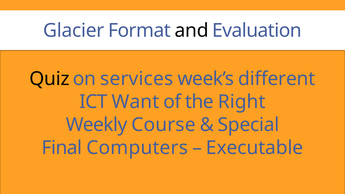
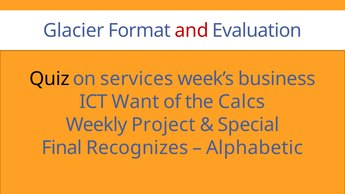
and colour: black -> red (192, 30)
different: different -> business (277, 79)
Right: Right -> Calcs (242, 102)
Course: Course -> Project (163, 125)
Computers: Computers -> Recognizes (137, 148)
Executable: Executable -> Alphabetic (255, 148)
